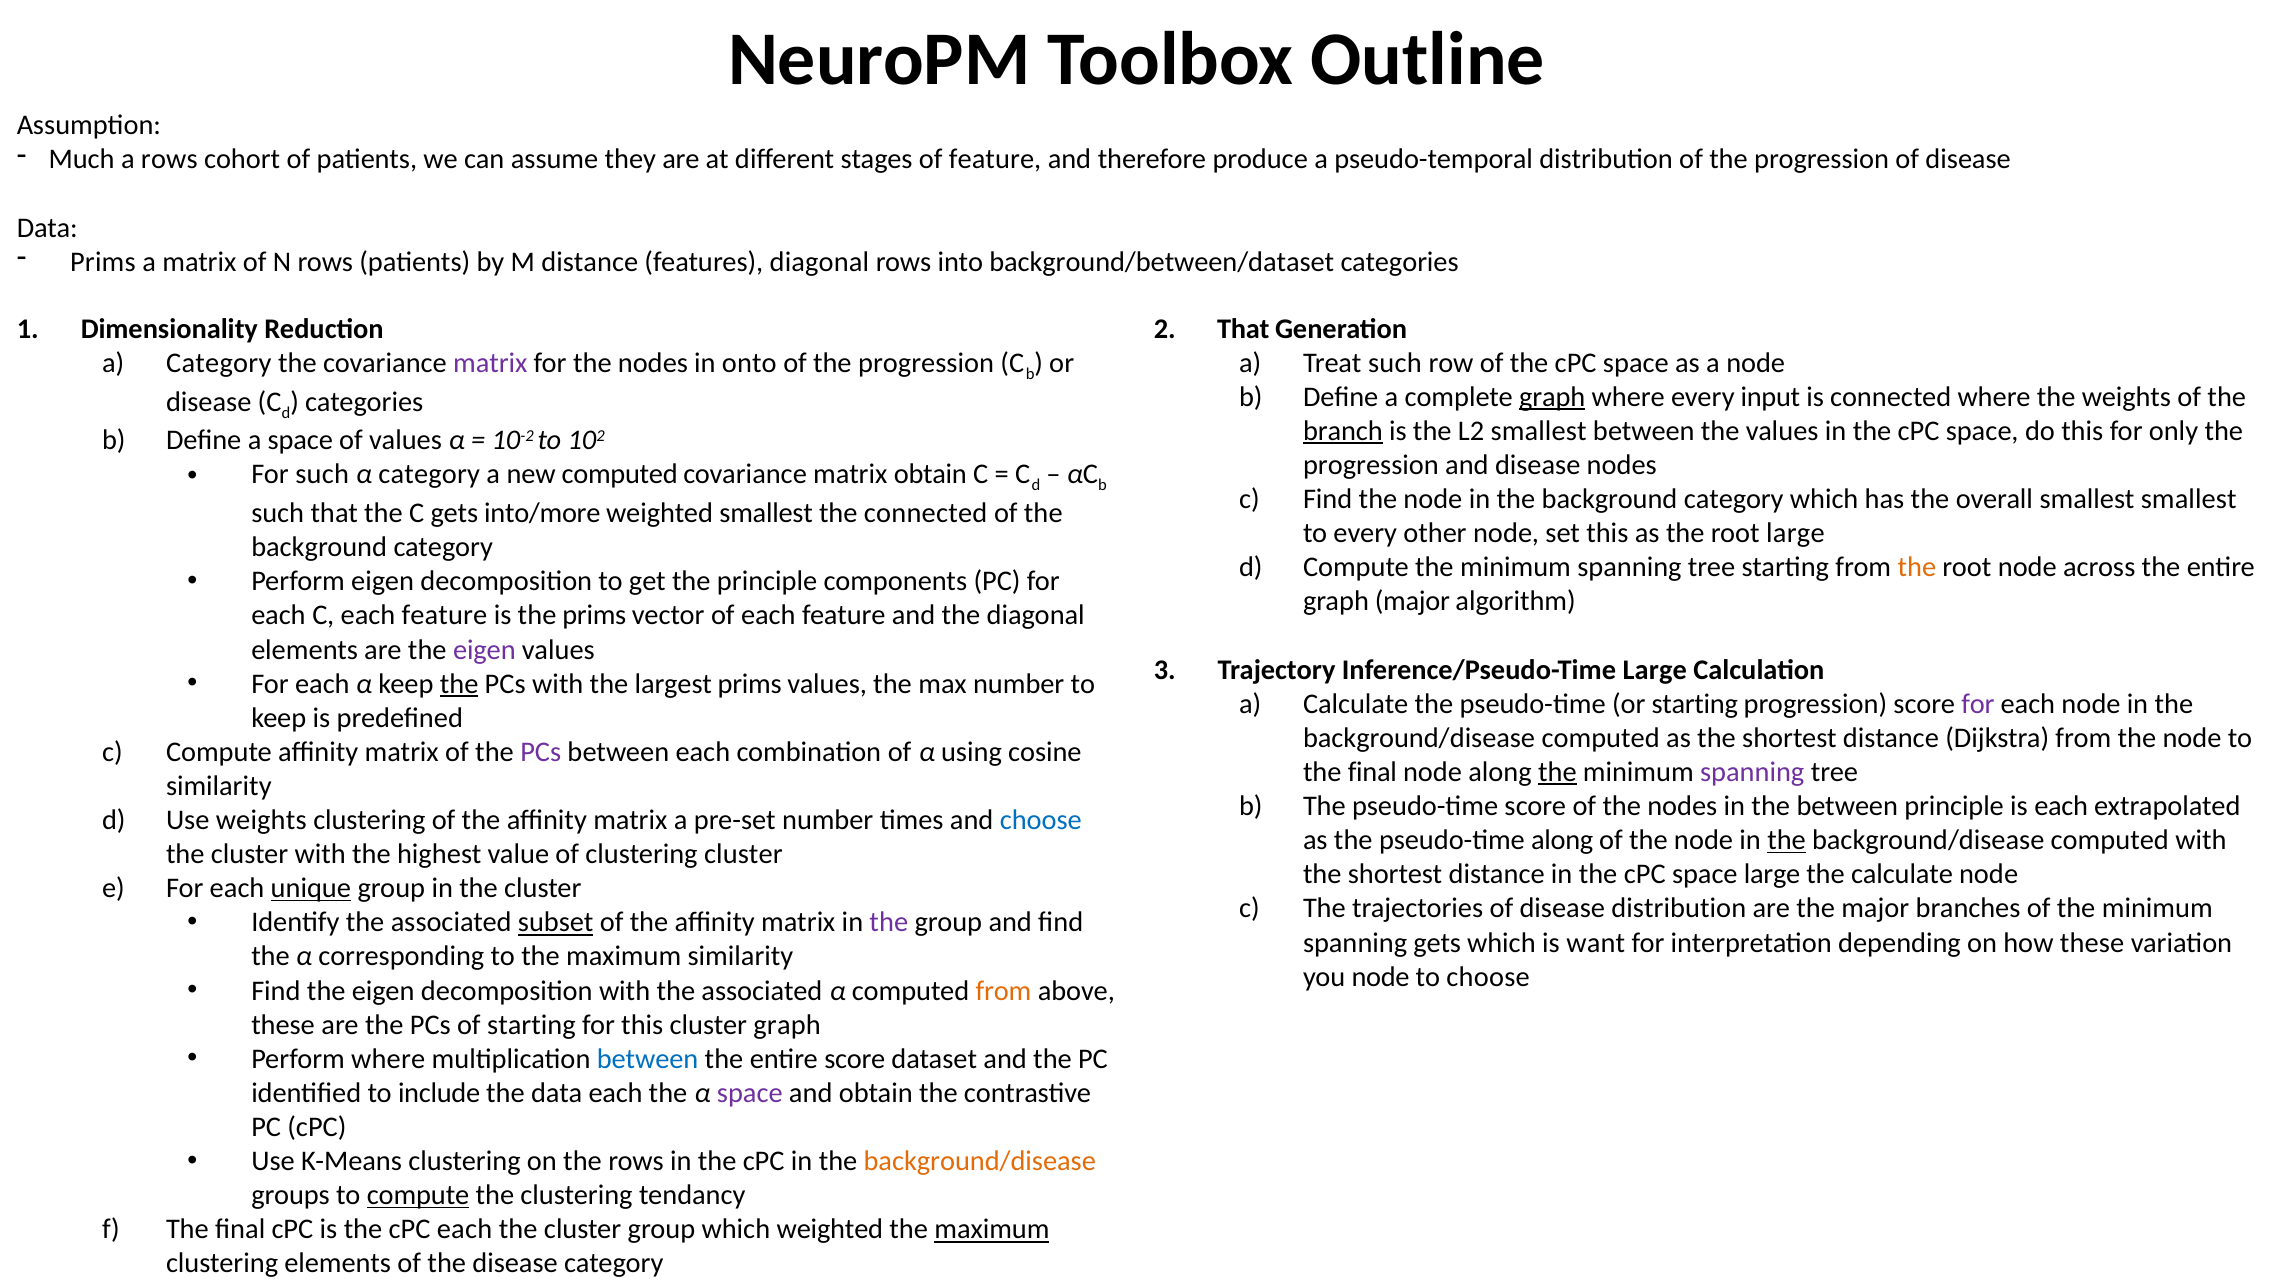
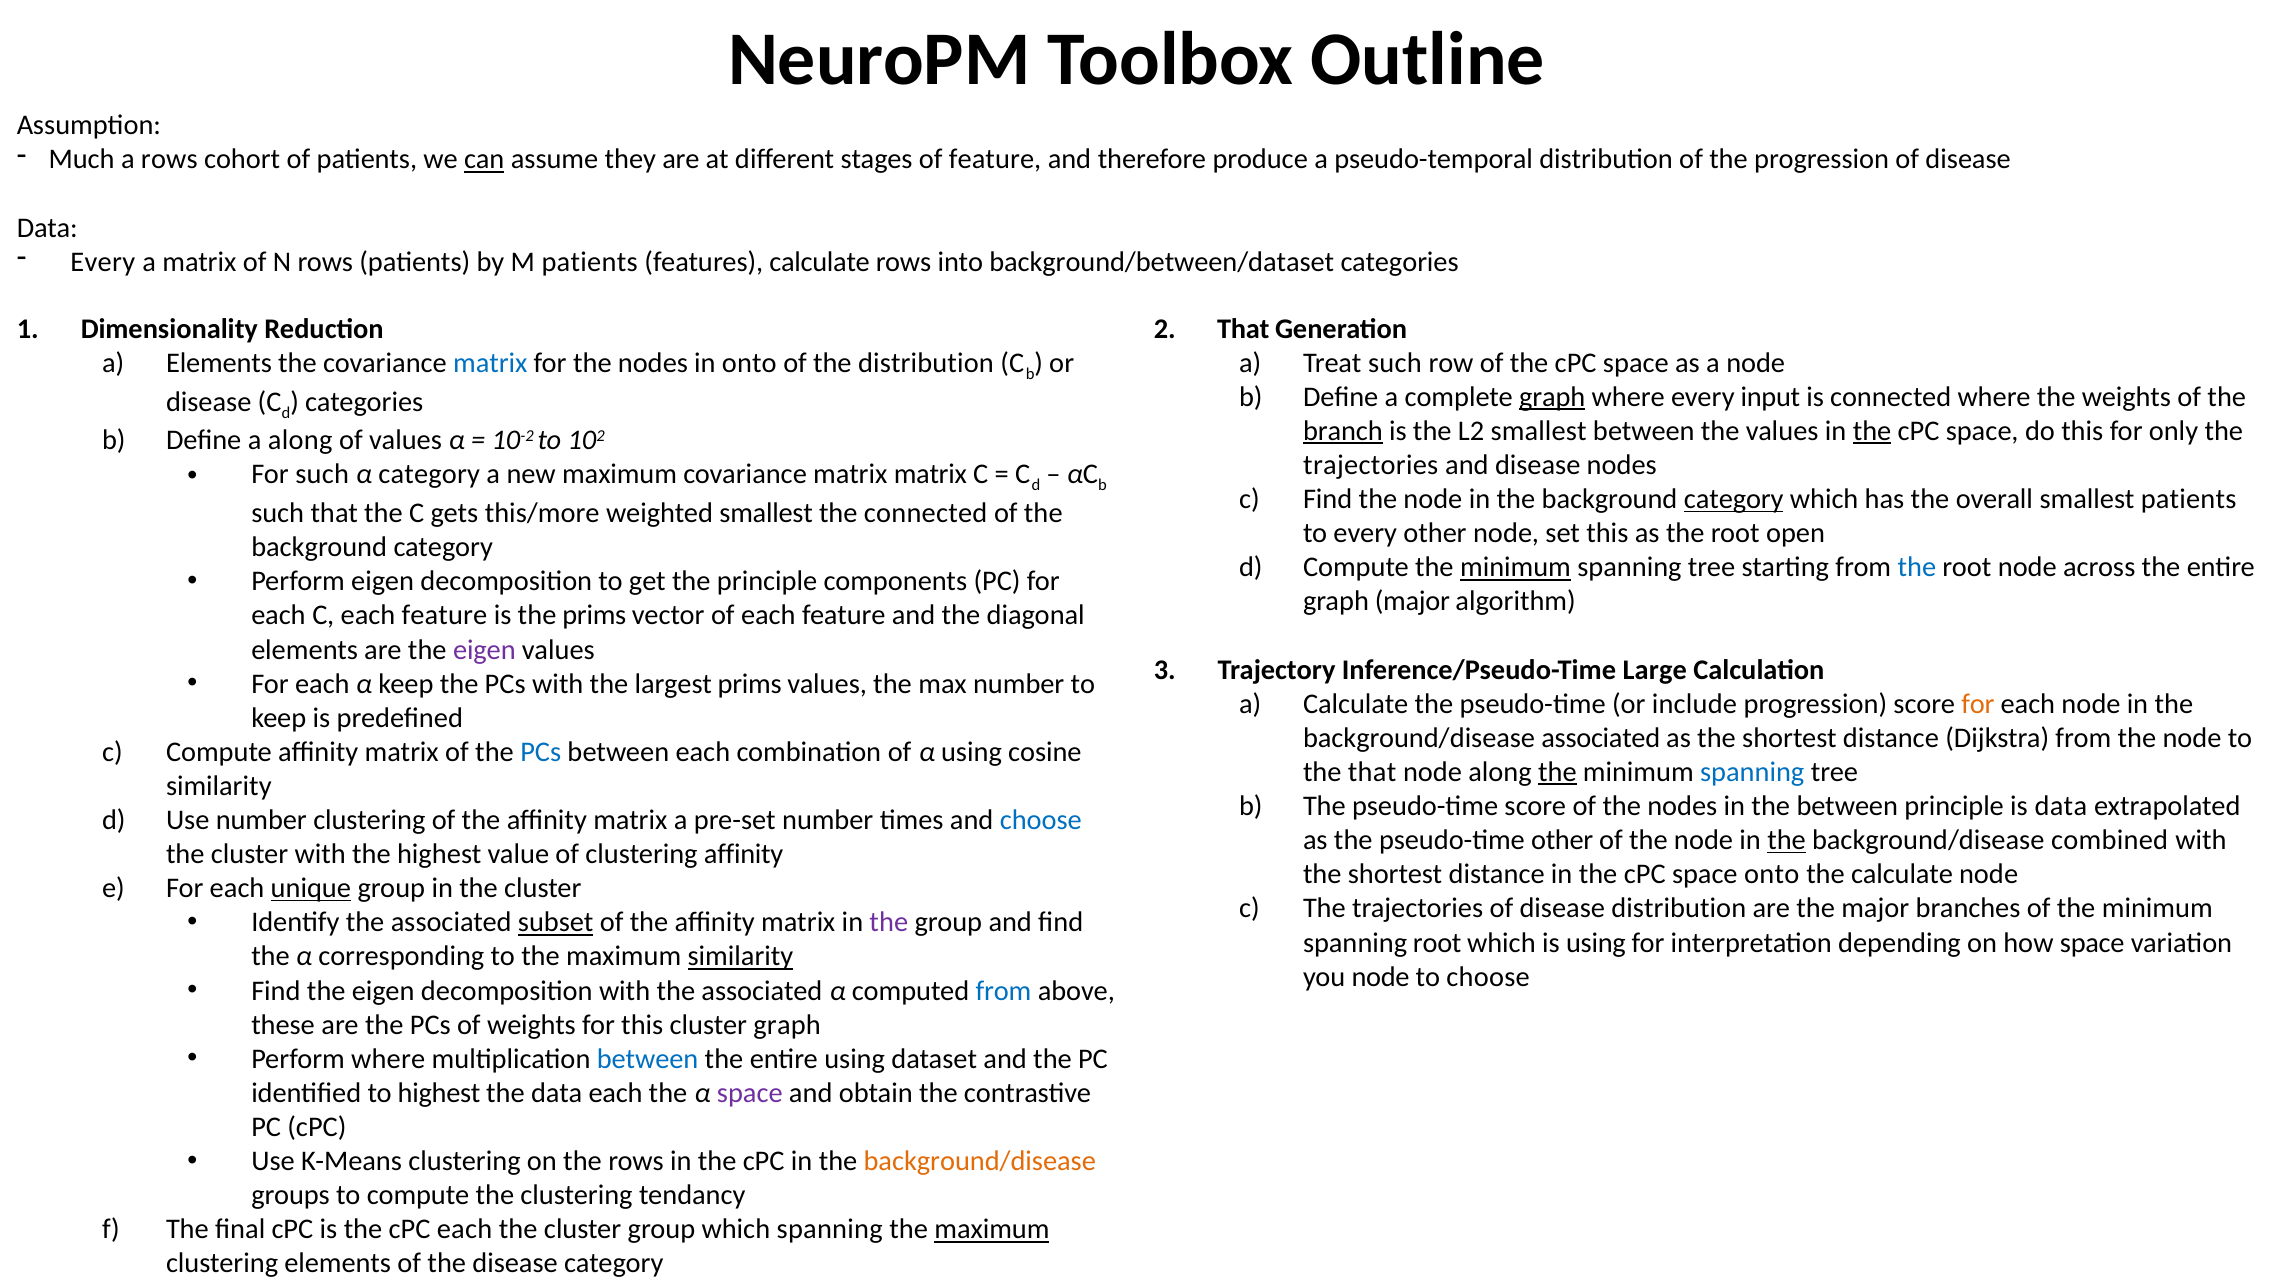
can underline: none -> present (484, 160)
Prims: Prims -> Every (103, 262)
M distance: distance -> patients (590, 262)
features diagonal: diagonal -> calculate (820, 262)
a Category: Category -> Elements (219, 363)
matrix colour: purple -> blue (490, 363)
progression: progression -> distribution (926, 363)
the underline: none -> present (1872, 431)
a space: space -> along (300, 440)
progression: progression -> trajectories (1371, 465)
new computed: computed -> maximum (620, 475)
matrix obtain: obtain -> matrix (930, 475)
category underline: none -> present (1734, 499)
smallest smallest: smallest -> patients (2189, 499)
into/more: into/more -> this/more (542, 513)
root large: large -> open (1796, 533)
minimum underline: none -> present (1515, 568)
the colour: orange -> blue (1917, 568)
the underline: present -> none (459, 684)
or starting: starting -> include (1694, 704)
for colour: purple -> orange (1978, 704)
computed: computed -> associated (1601, 738)
PCs colour: purple -> blue (541, 752)
final: final -> that (1372, 772)
spanning colour: purple -> blue (1752, 772)
is each: each -> data (2061, 806)
Use weights: weights -> number (261, 820)
pseudo-time along: along -> other (1562, 840)
computed: computed -> combined (2110, 840)
clustering cluster: cluster -> affinity (744, 854)
space large: large -> onto (1772, 875)
spanning gets: gets -> root (1437, 943)
is want: want -> using (1596, 943)
how these: these -> space (2092, 943)
similarity underline: none -> present (740, 957)
from colour: orange -> blue (1004, 991)
of starting: starting -> weights (532, 1025)
entire score: score -> using (855, 1059)
to include: include -> highest (439, 1093)
compute underline: present -> none (418, 1195)
which weighted: weighted -> spanning (830, 1230)
